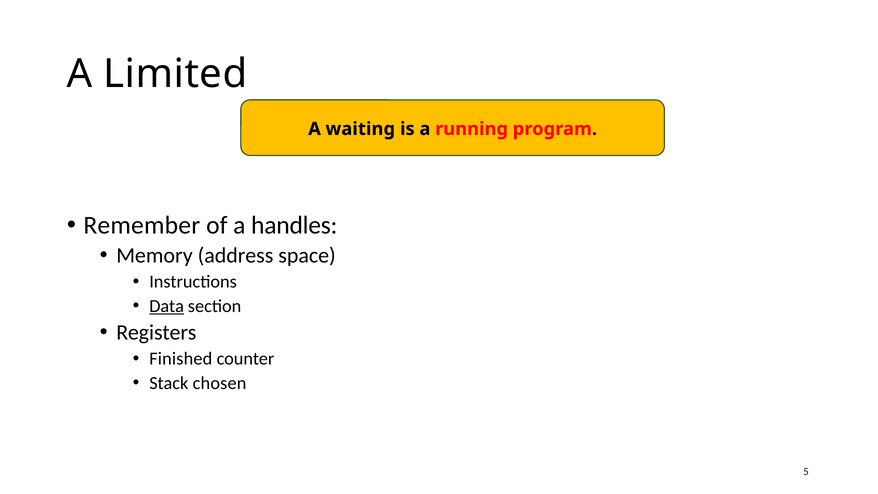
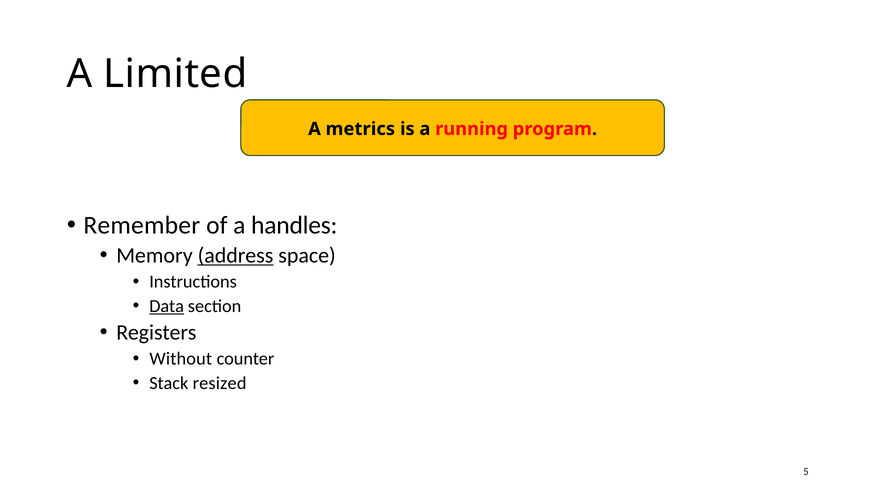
waiting: waiting -> metrics (360, 129)
address underline: none -> present (236, 255)
Finished: Finished -> Without (181, 359)
chosen: chosen -> resized (220, 383)
